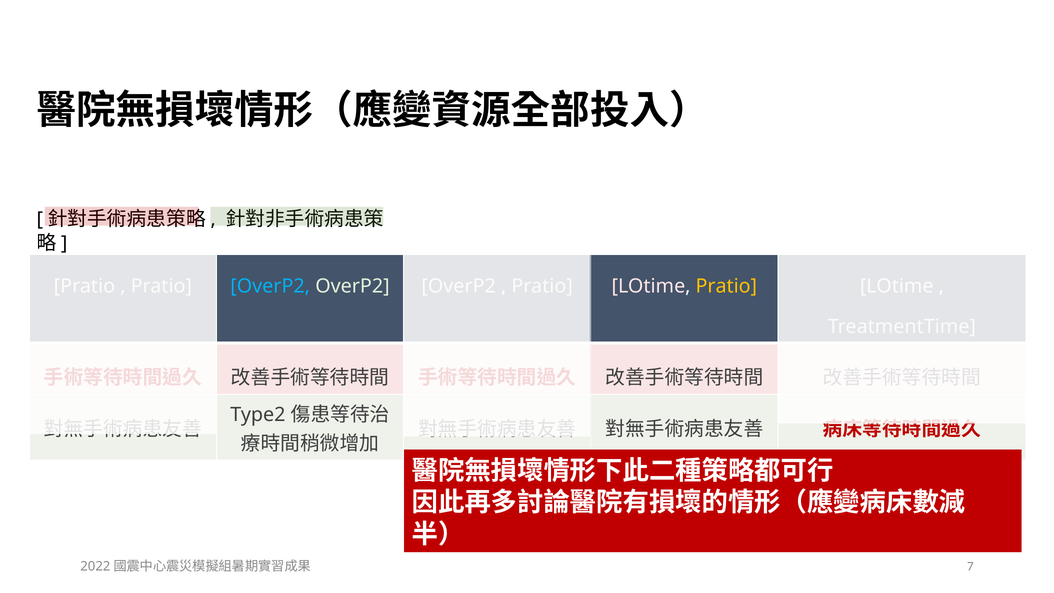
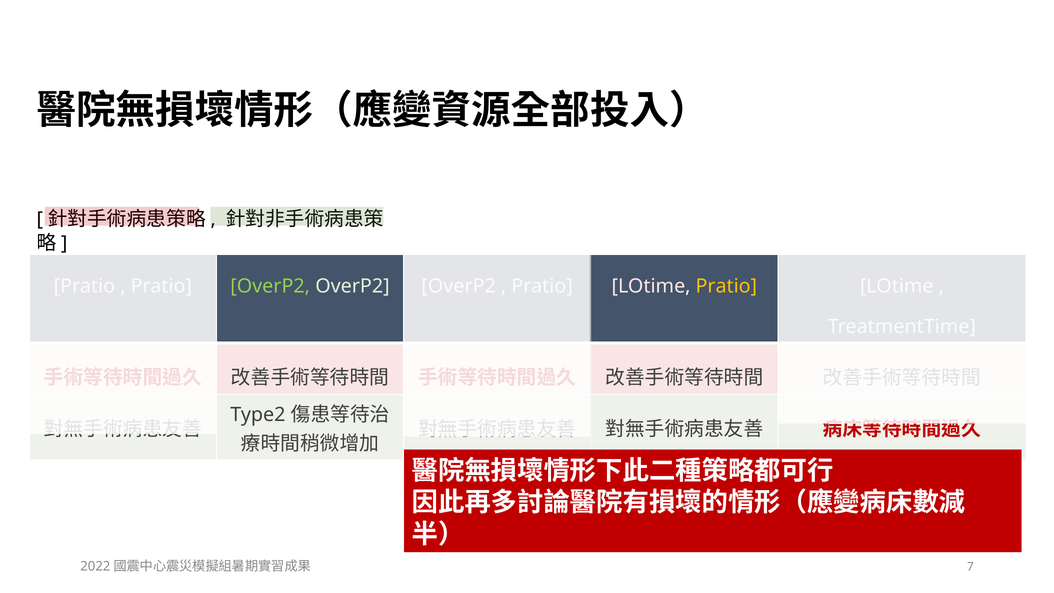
OverP2 colour: light blue -> light green (270, 286)
